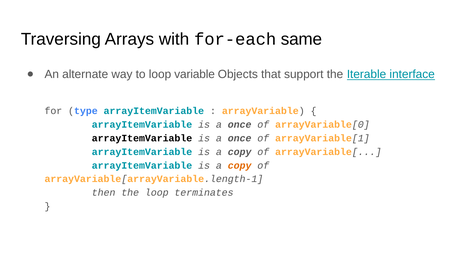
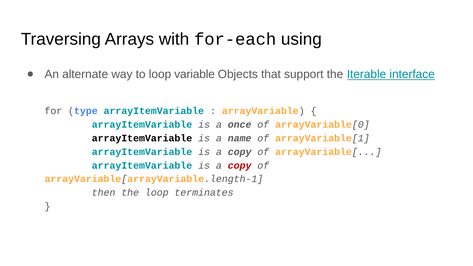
same: same -> using (301, 39)
once: once -> name (240, 138)
copy colour: orange -> red (240, 165)
